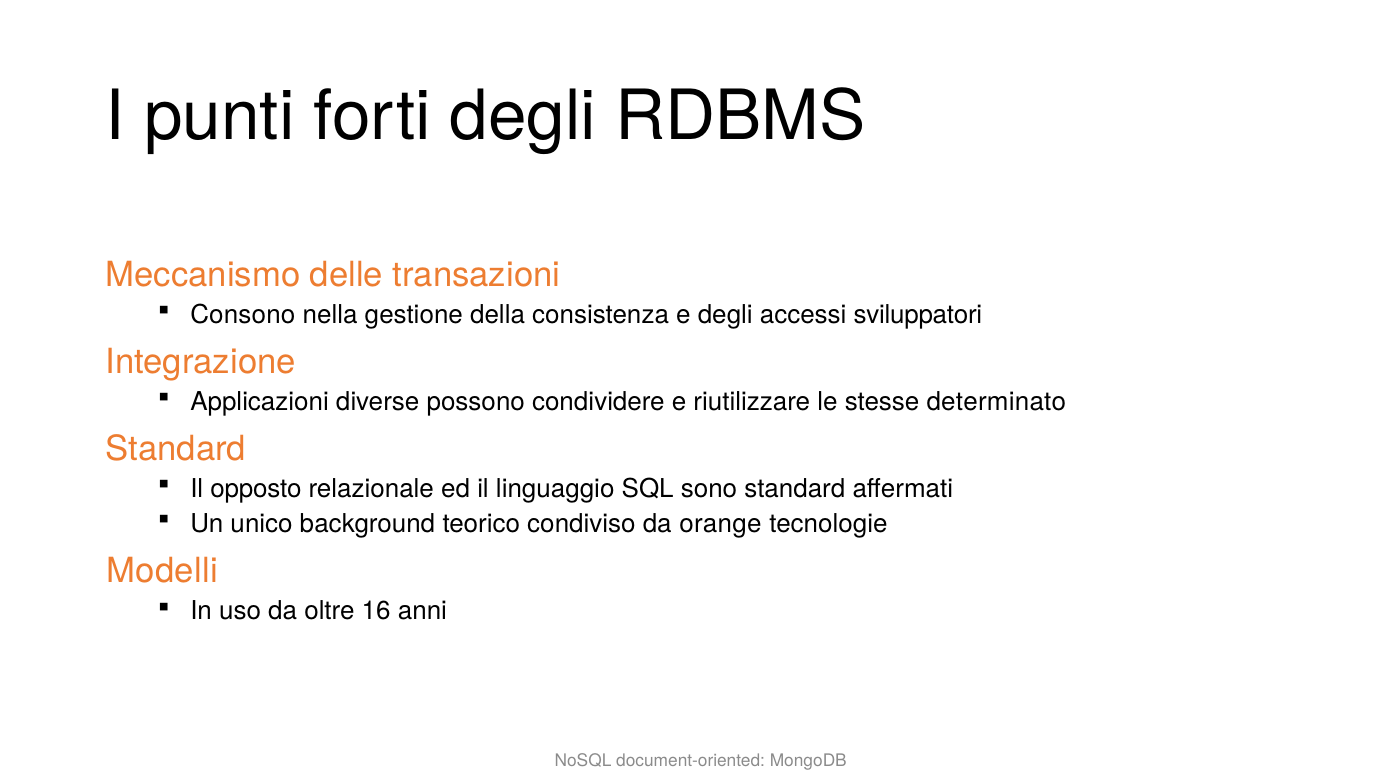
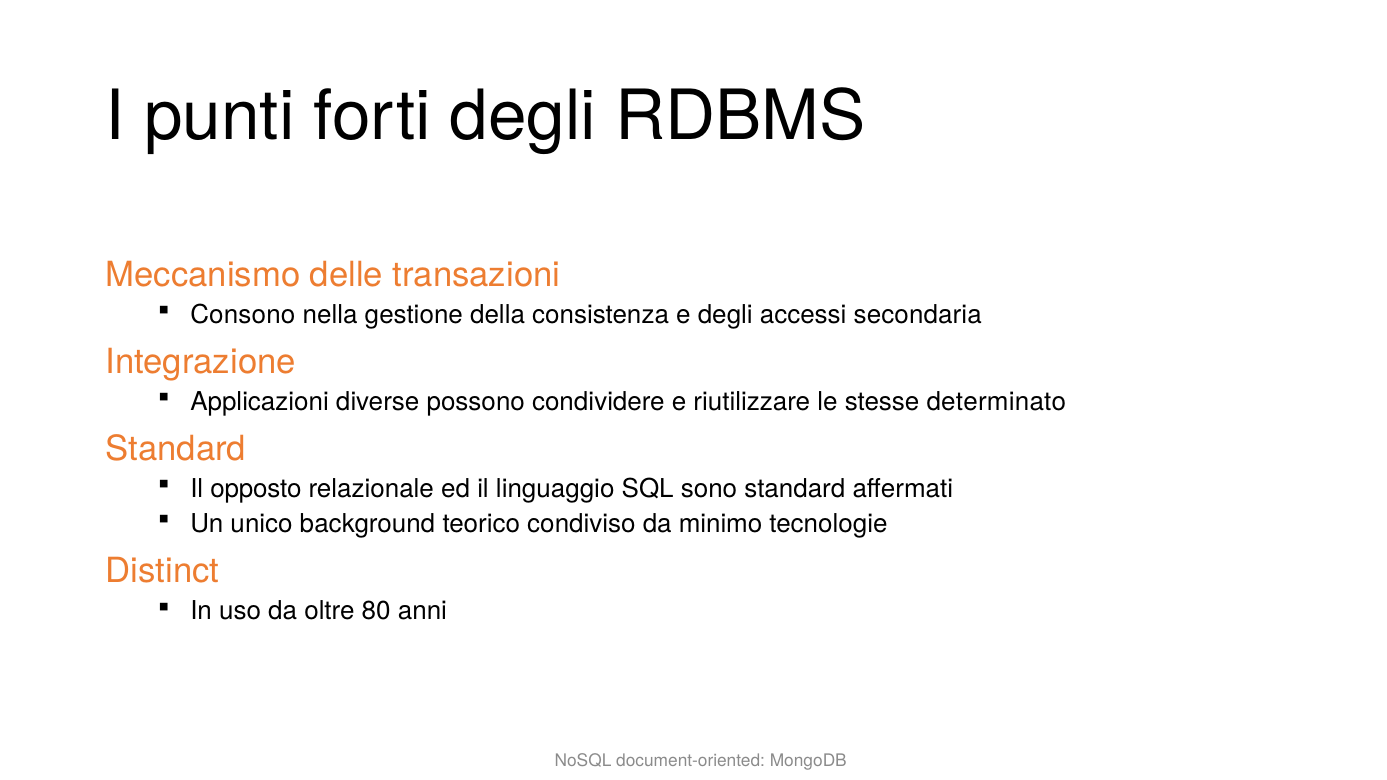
sviluppatori: sviluppatori -> secondaria (918, 315)
orange: orange -> minimo (721, 524)
Modelli: Modelli -> Distinct (163, 572)
16: 16 -> 80 (376, 612)
